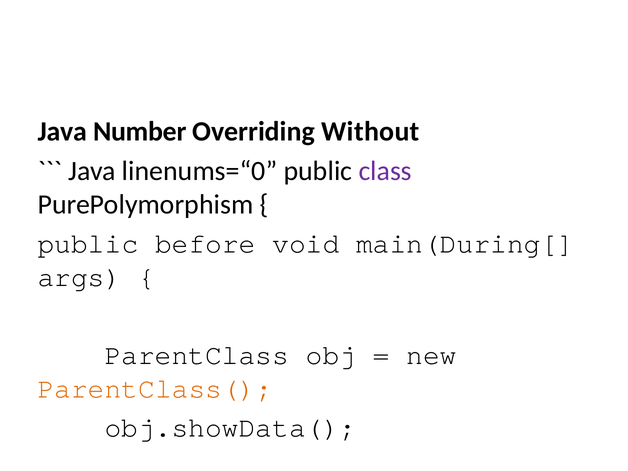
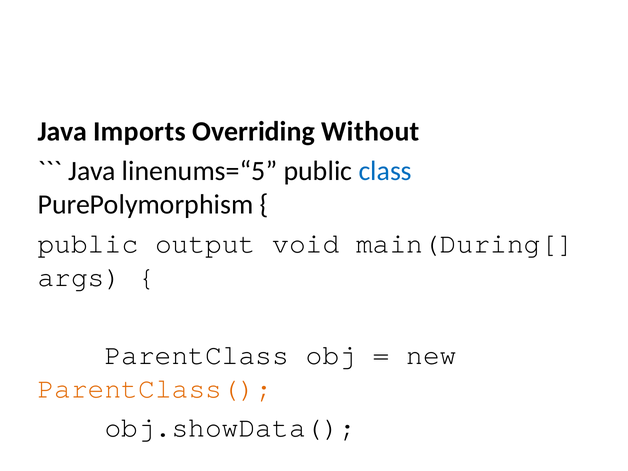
Number: Number -> Imports (139, 132)
linenums=“0: linenums=“0 -> linenums=“5 (200, 171)
class colour: purple -> blue (385, 171)
before: before -> output (205, 243)
